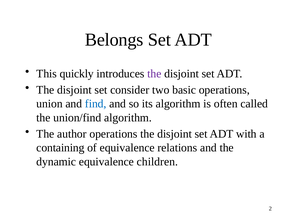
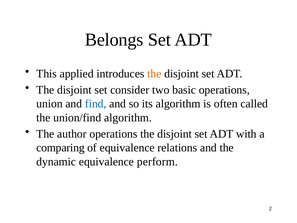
quickly: quickly -> applied (77, 74)
the colour: purple -> orange (154, 74)
containing: containing -> comparing (60, 148)
children: children -> perform (157, 161)
